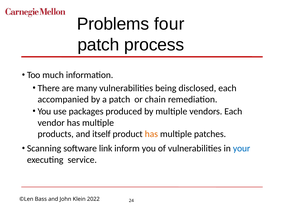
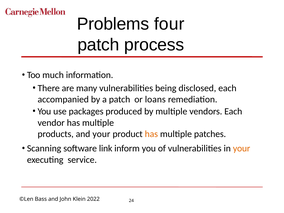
chain: chain -> loans (155, 99)
and itself: itself -> your (101, 134)
your colour: blue -> orange (242, 148)
